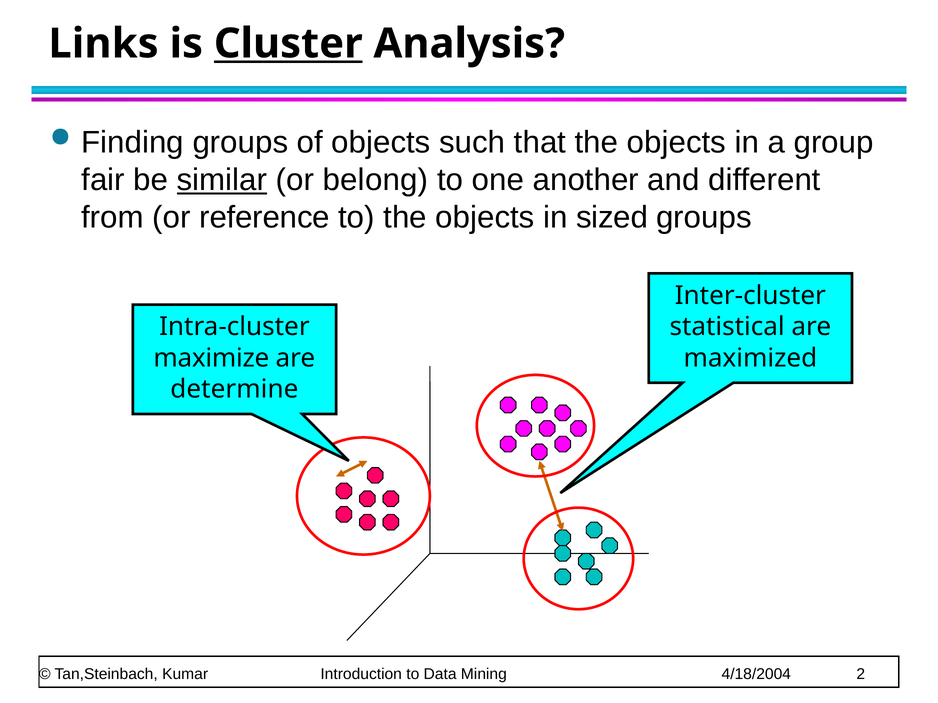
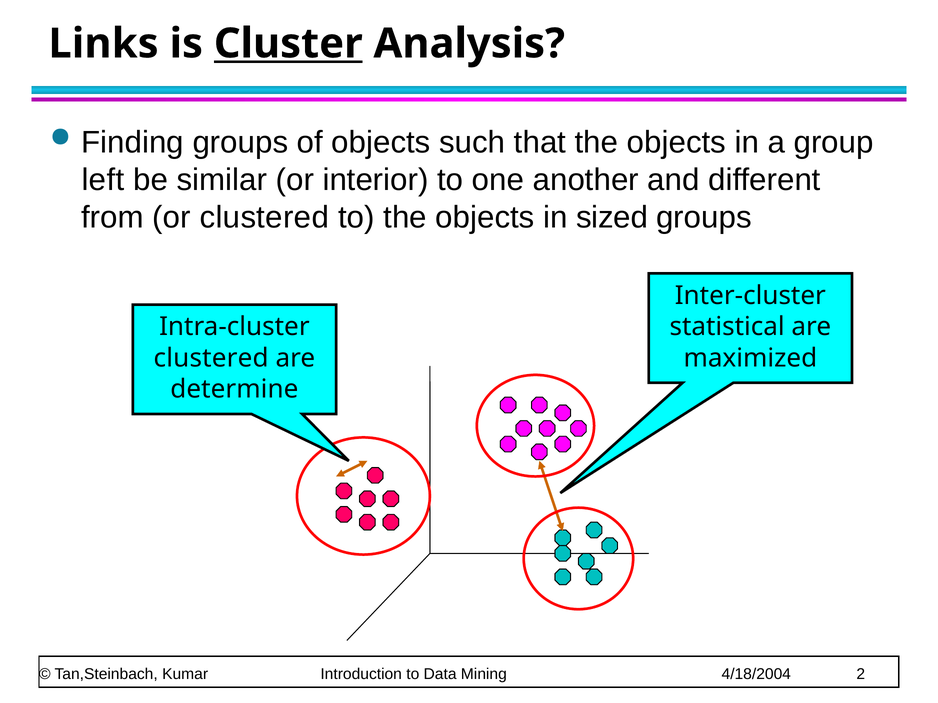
fair: fair -> left (103, 180)
similar underline: present -> none (222, 180)
belong: belong -> interior (376, 180)
or reference: reference -> clustered (264, 218)
maximize: maximize -> clustered (211, 358)
